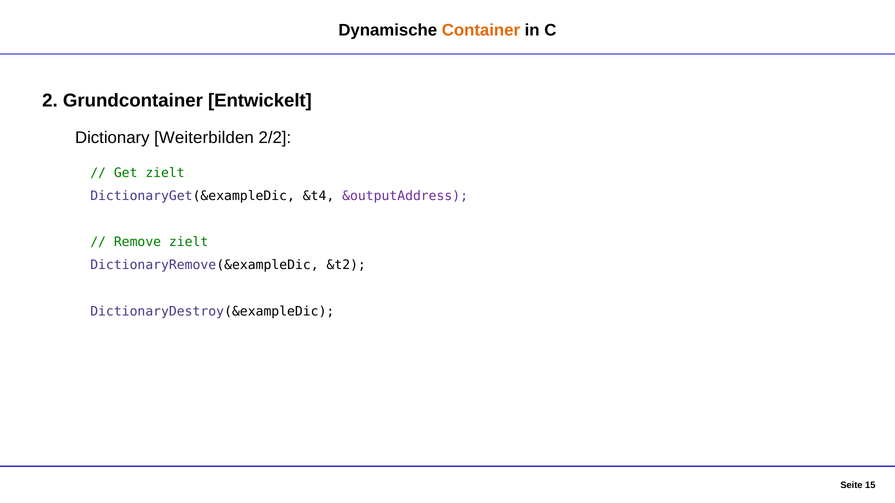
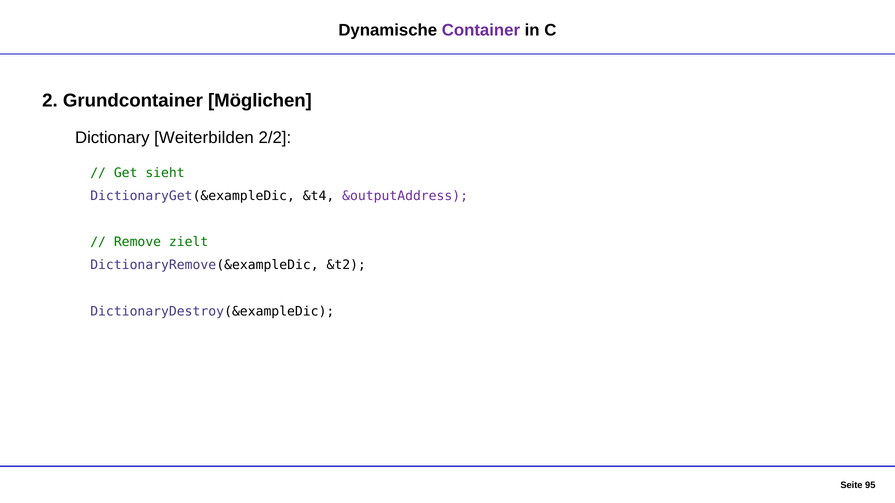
Container colour: orange -> purple (481, 30)
Entwickelt: Entwickelt -> Möglichen (260, 101)
Get zielt: zielt -> sieht (165, 173)
15: 15 -> 95 (870, 485)
